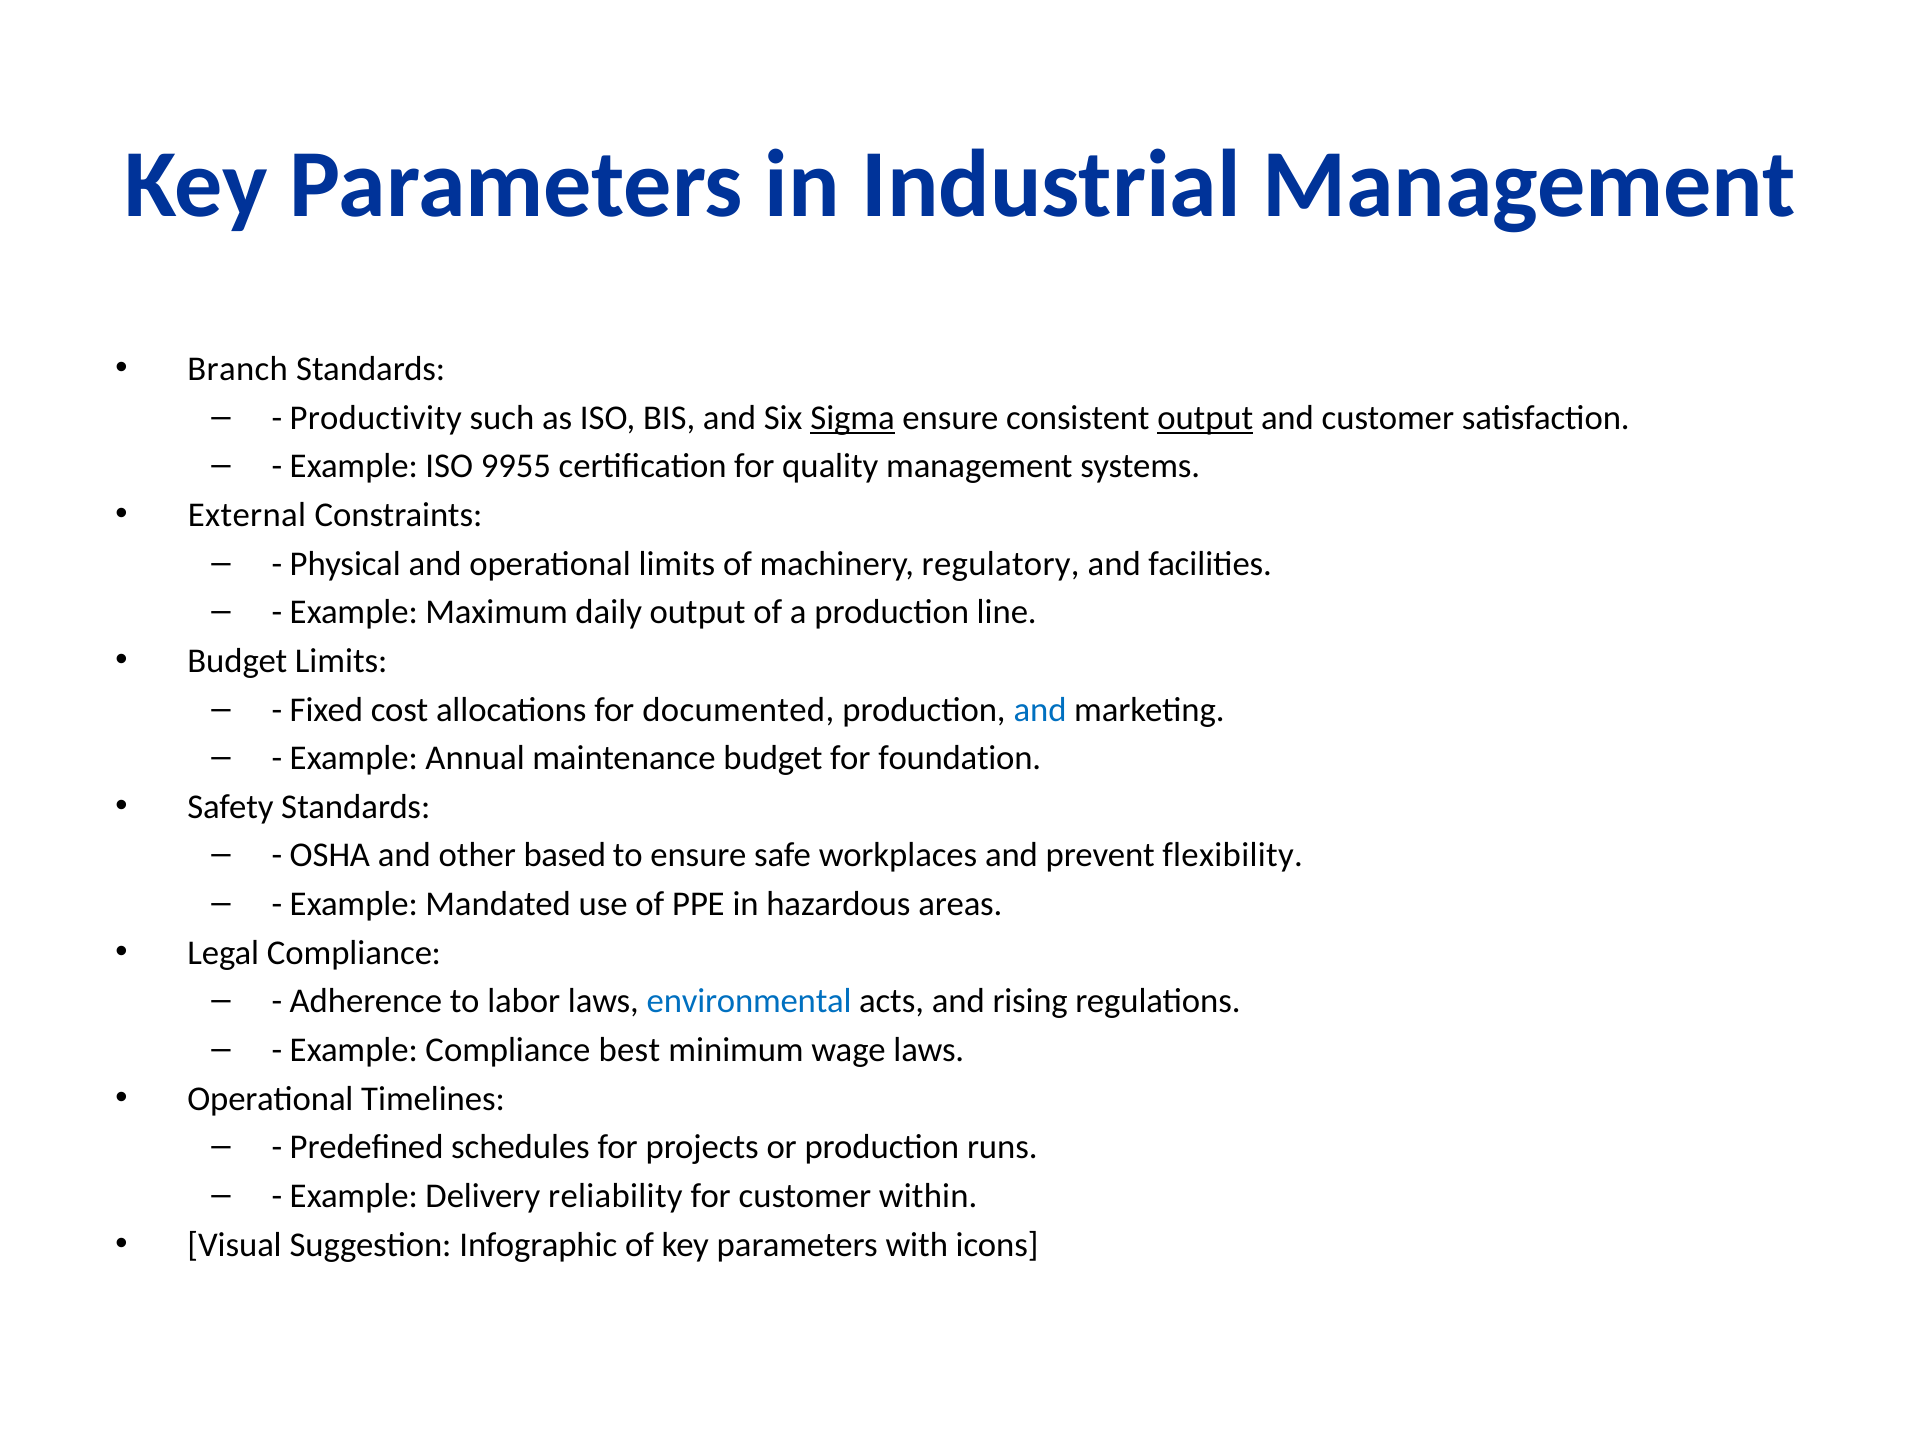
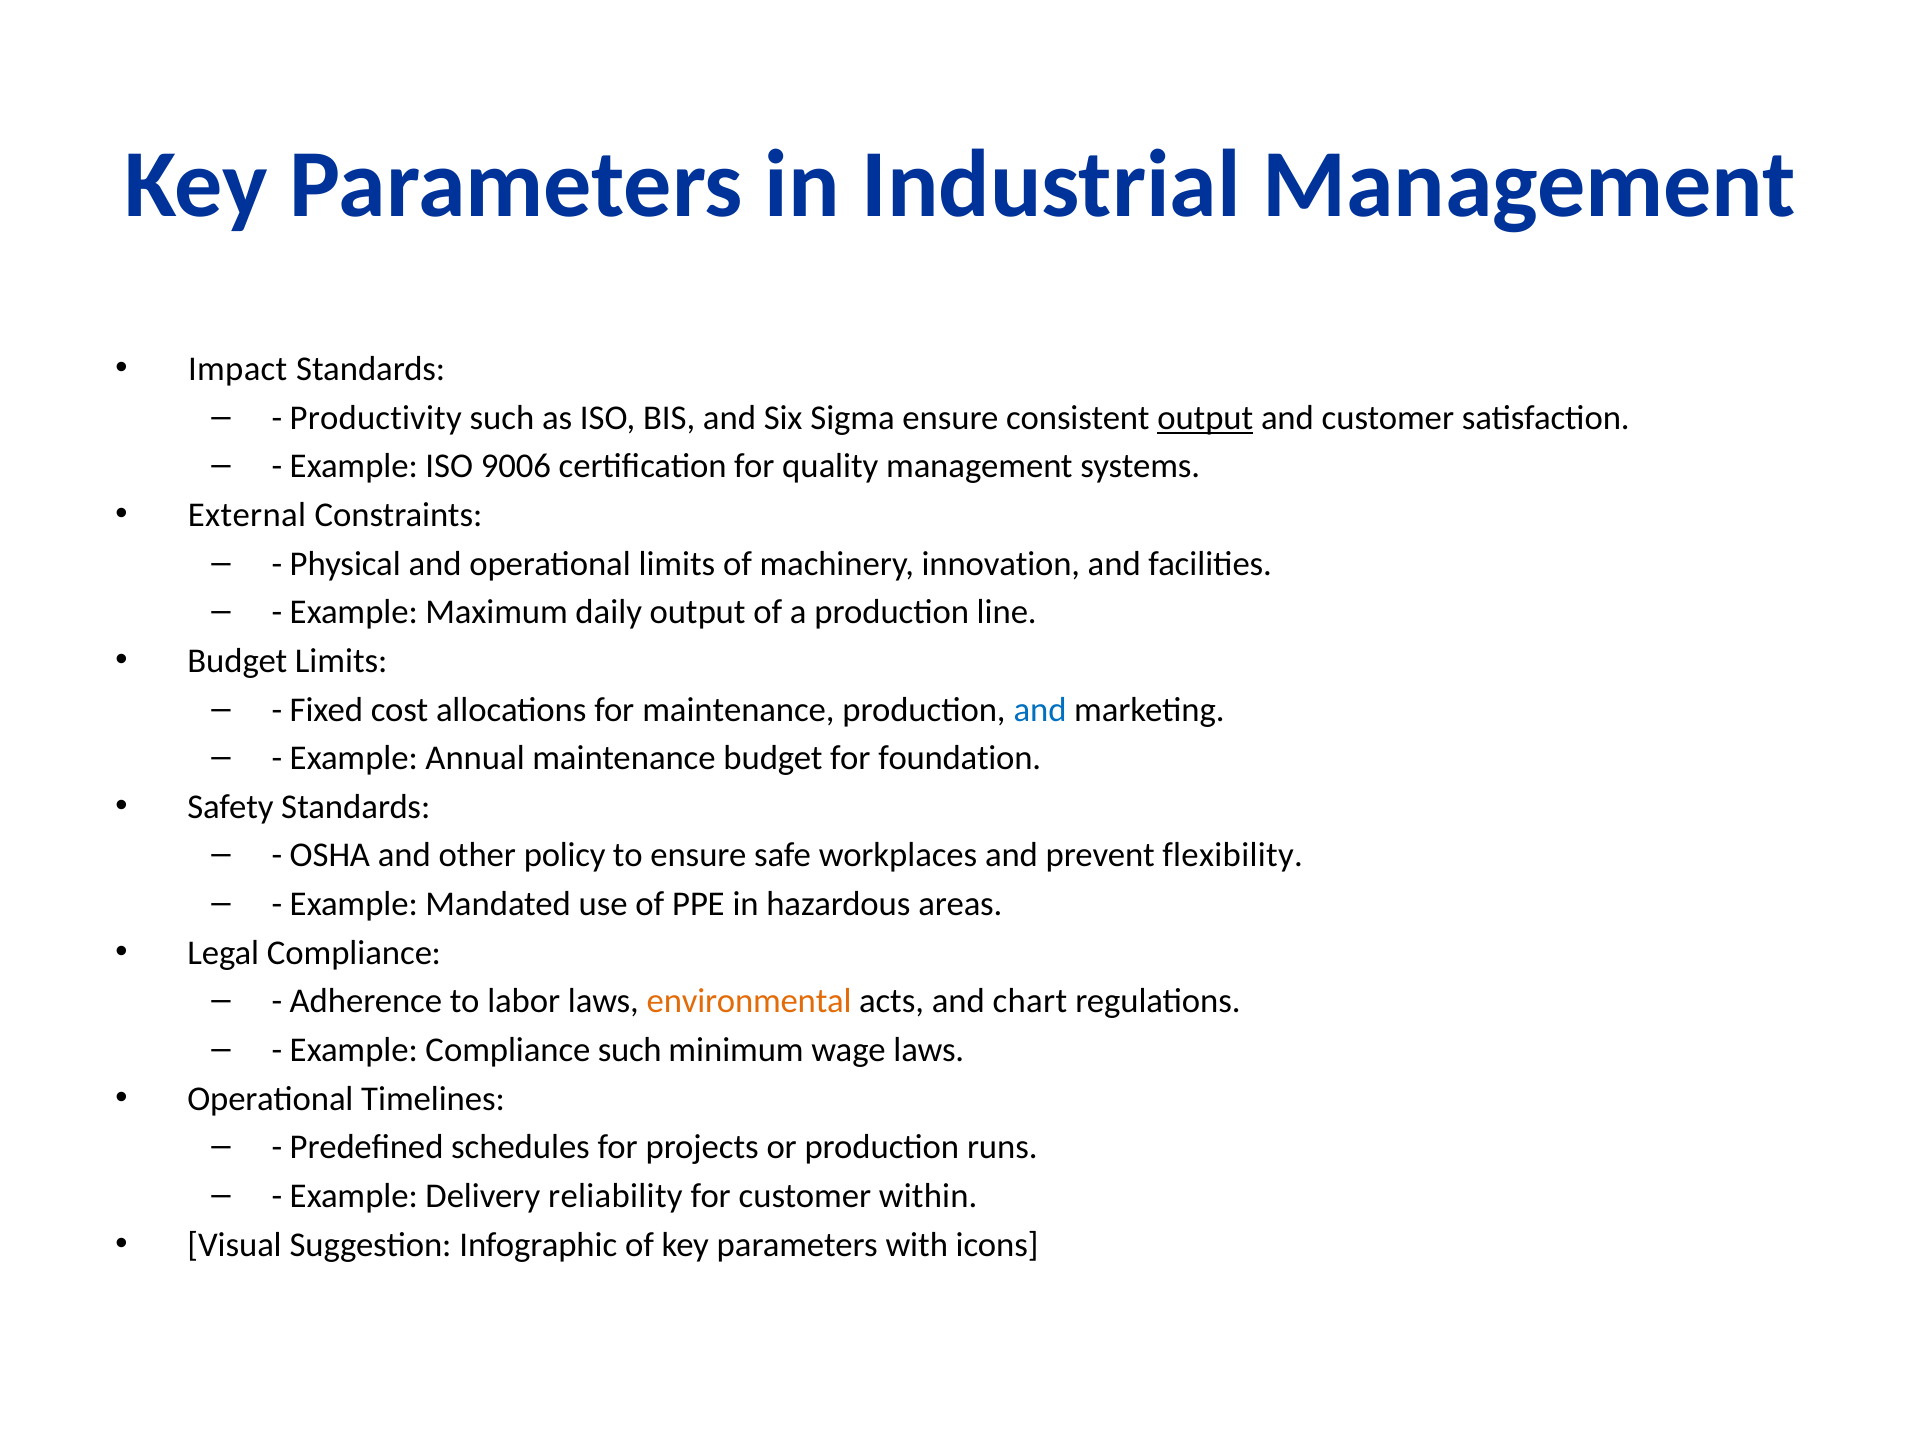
Branch: Branch -> Impact (238, 369)
Sigma underline: present -> none (853, 418)
9955: 9955 -> 9006 (516, 467)
regulatory: regulatory -> innovation (1001, 564)
for documented: documented -> maintenance (738, 710)
based: based -> policy (565, 856)
environmental colour: blue -> orange (749, 1002)
rising: rising -> chart (1030, 1002)
Compliance best: best -> such (630, 1050)
